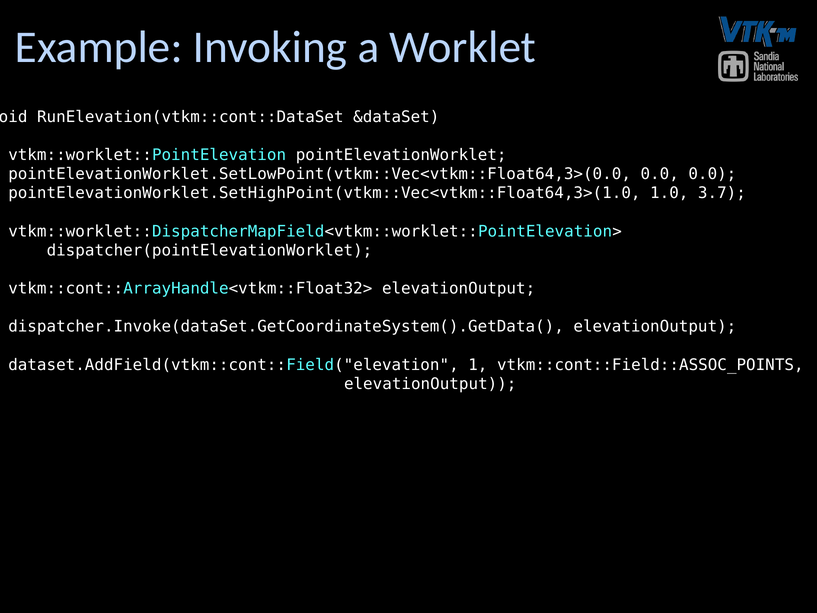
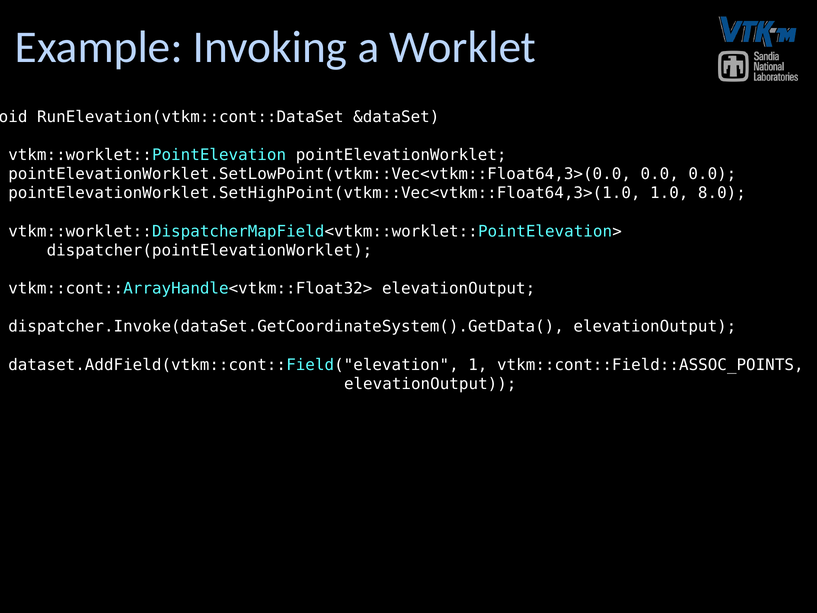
3.7: 3.7 -> 8.0 (722, 193)
